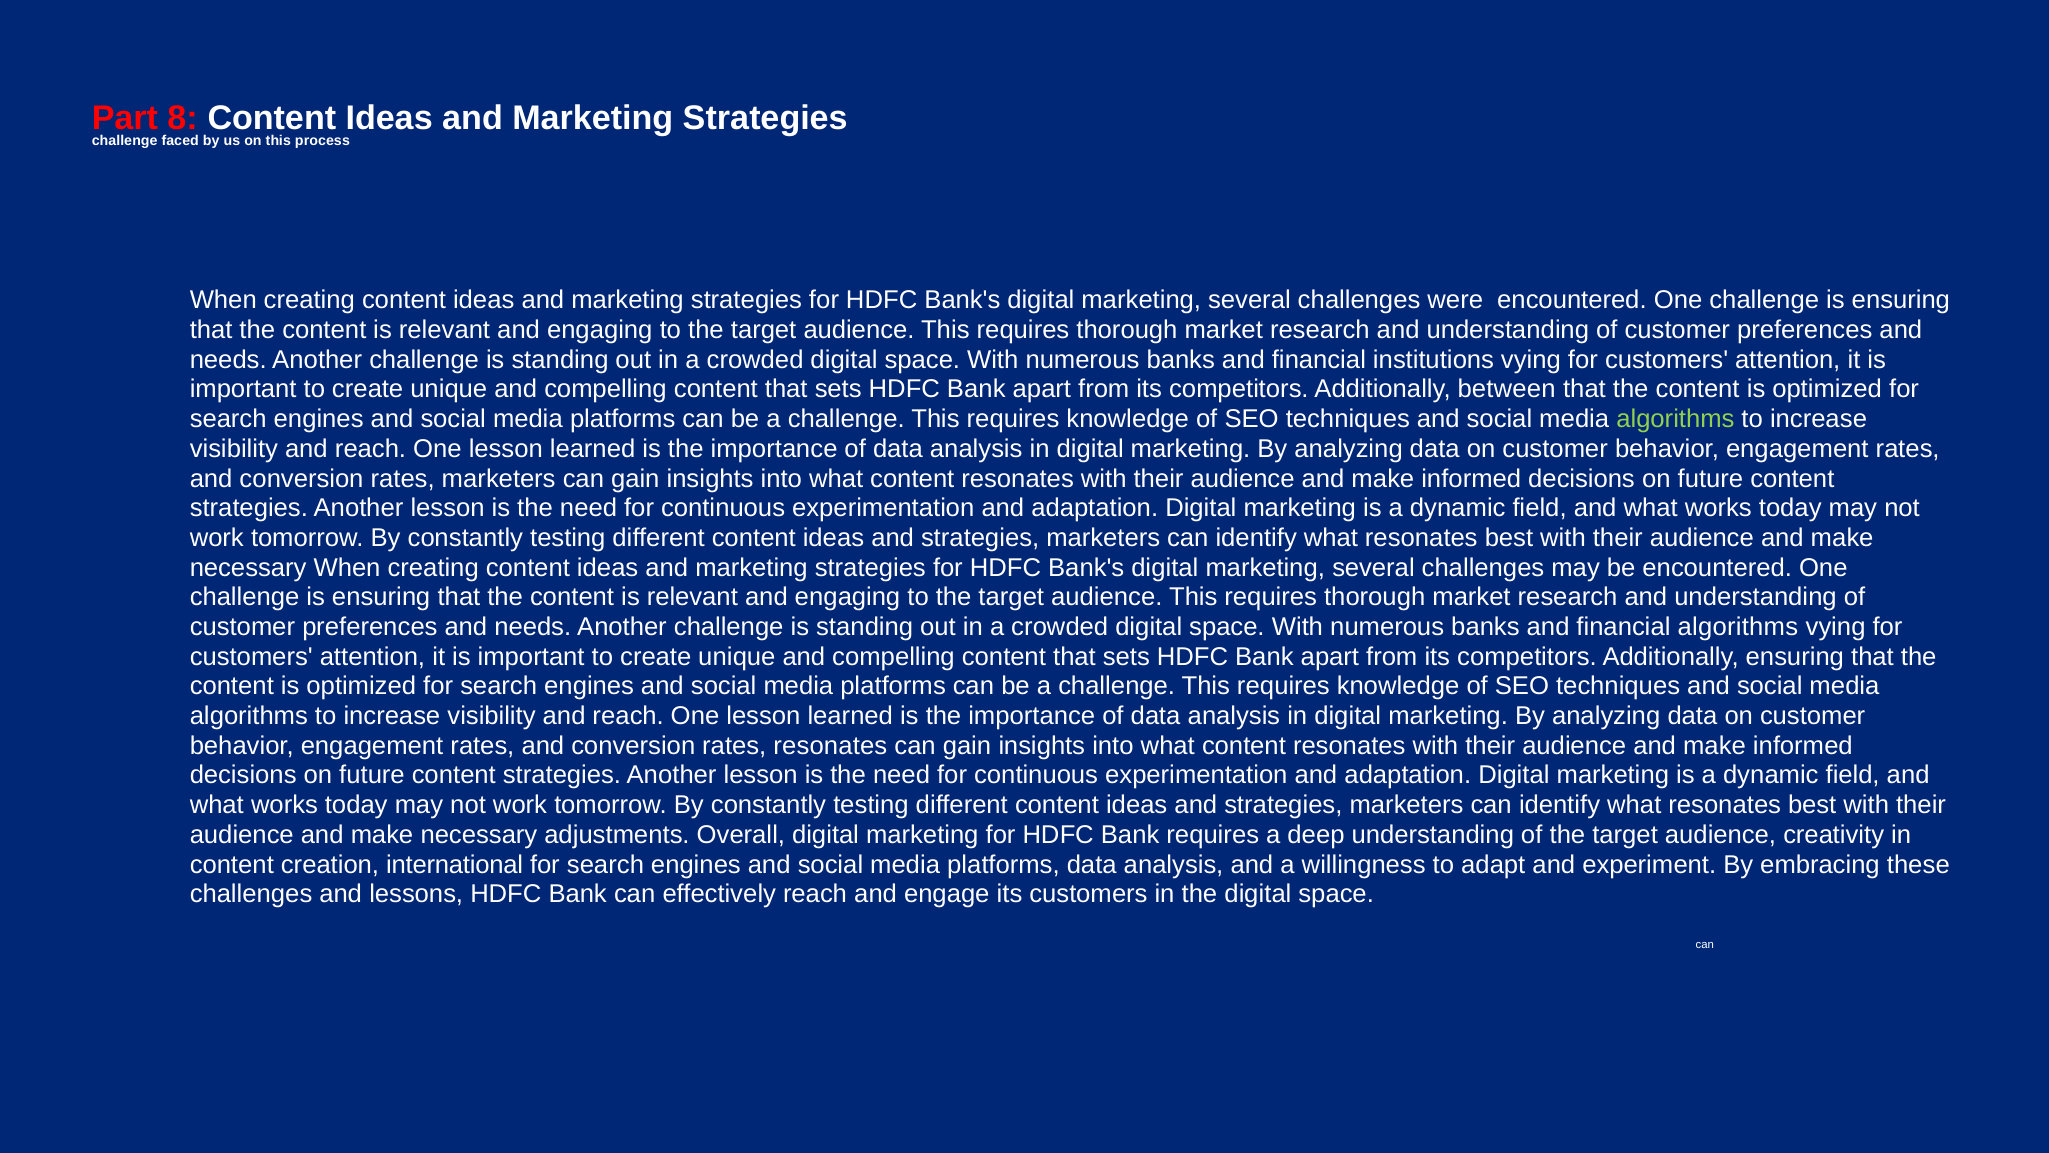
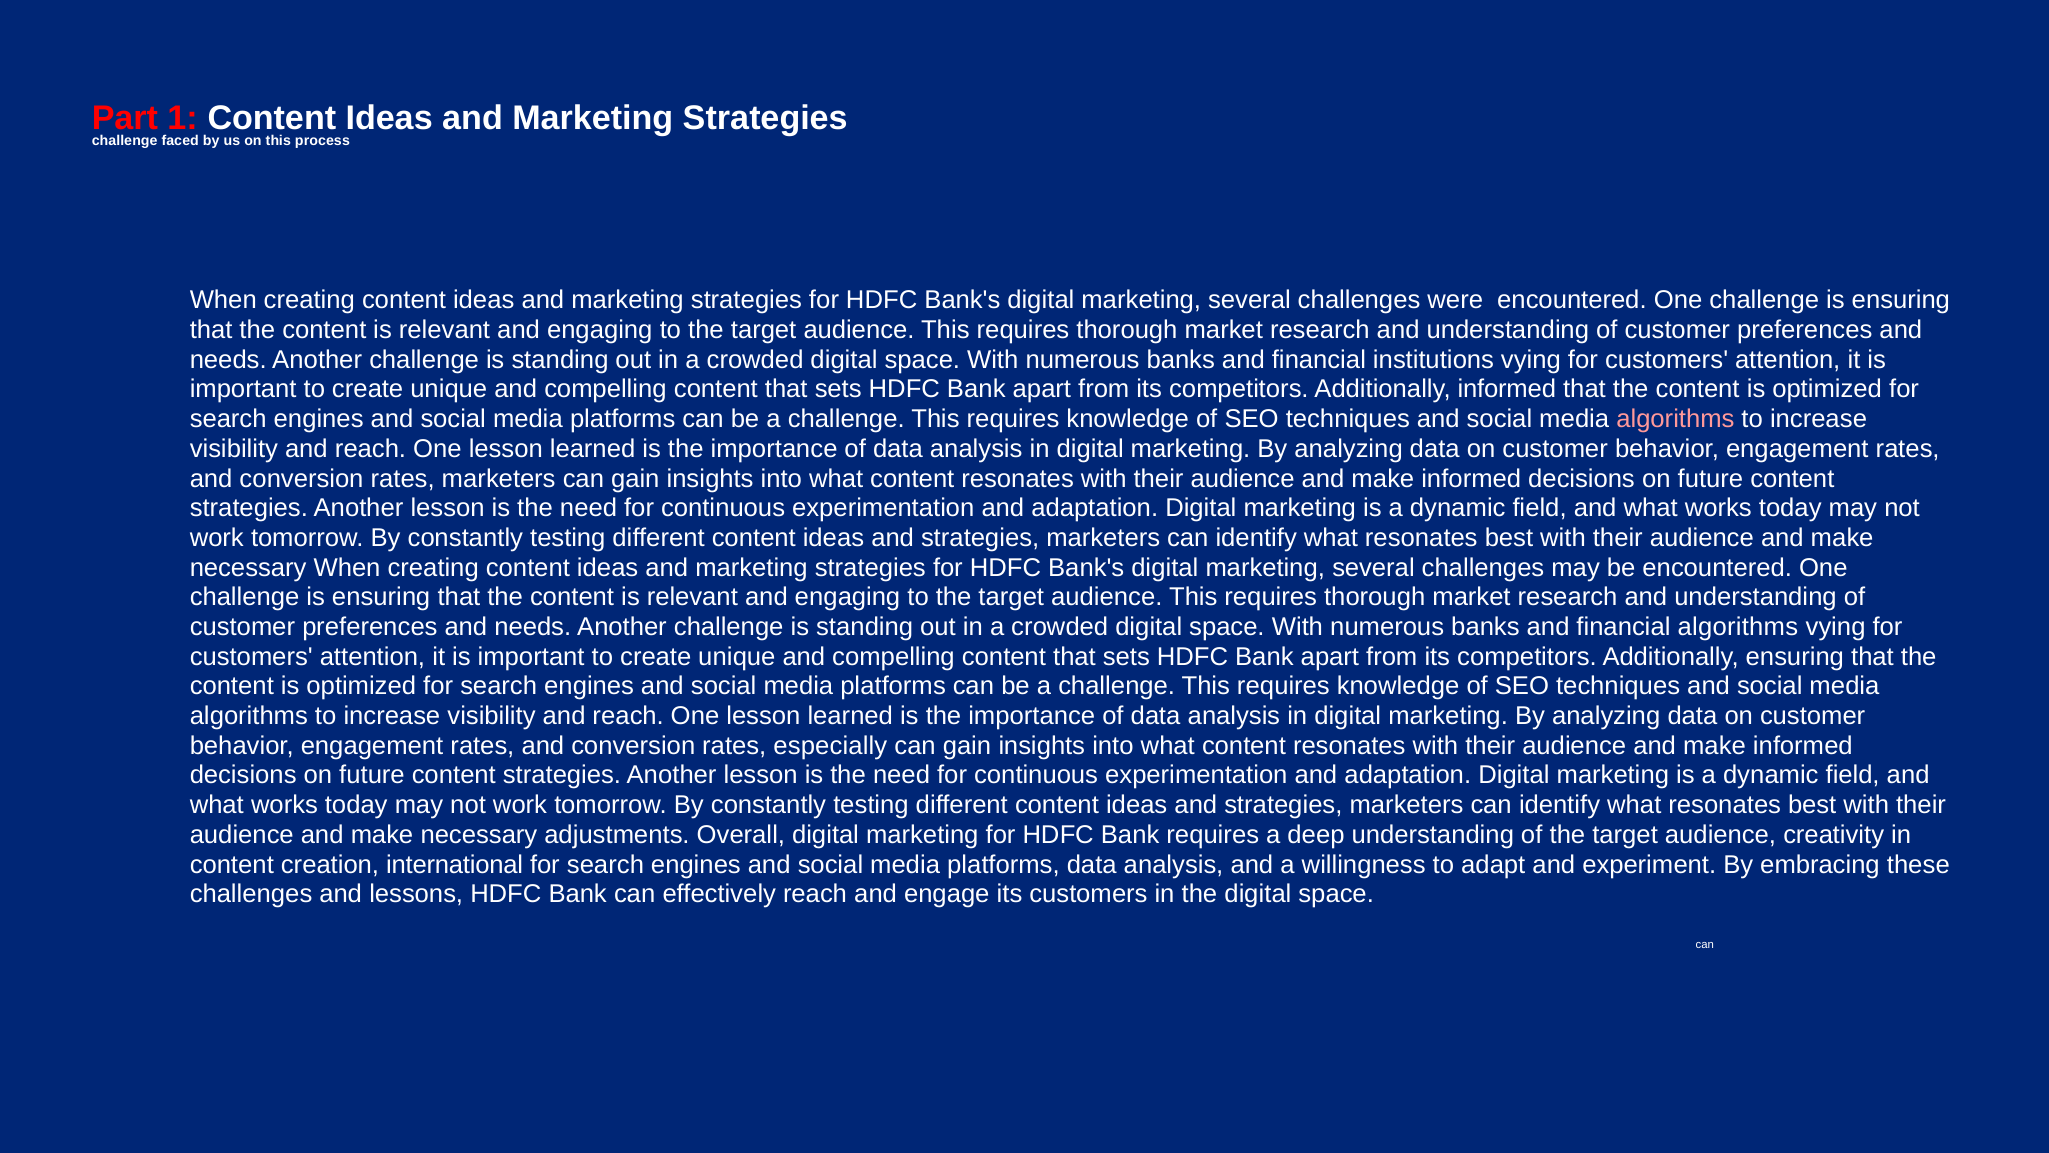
8: 8 -> 1 (183, 118)
Additionally between: between -> informed (1507, 389)
algorithms colour: light green -> pink (1675, 419)
rates resonates: resonates -> especially (830, 746)
